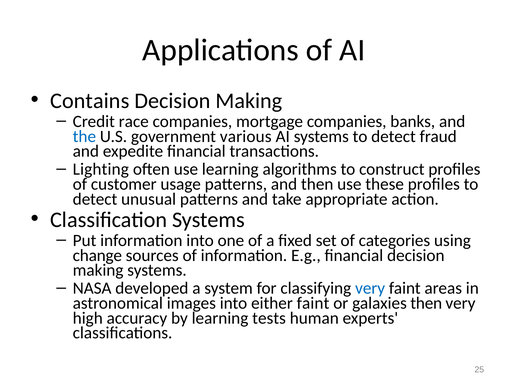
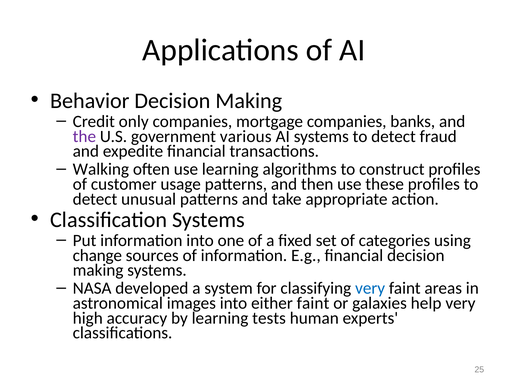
Contains: Contains -> Behavior (90, 101)
race: race -> only (134, 121)
the colour: blue -> purple (84, 136)
Lighting: Lighting -> Walking (101, 169)
galaxies then: then -> help (426, 303)
